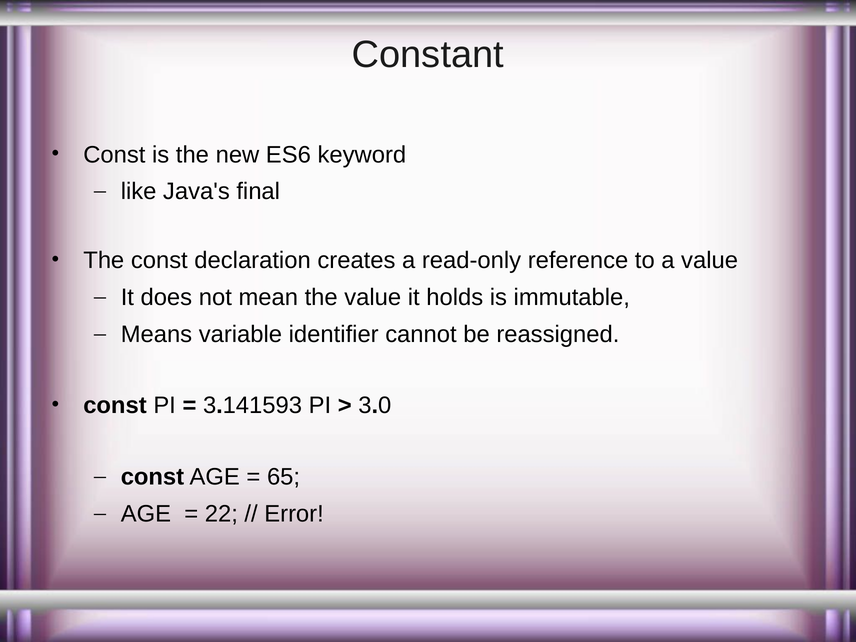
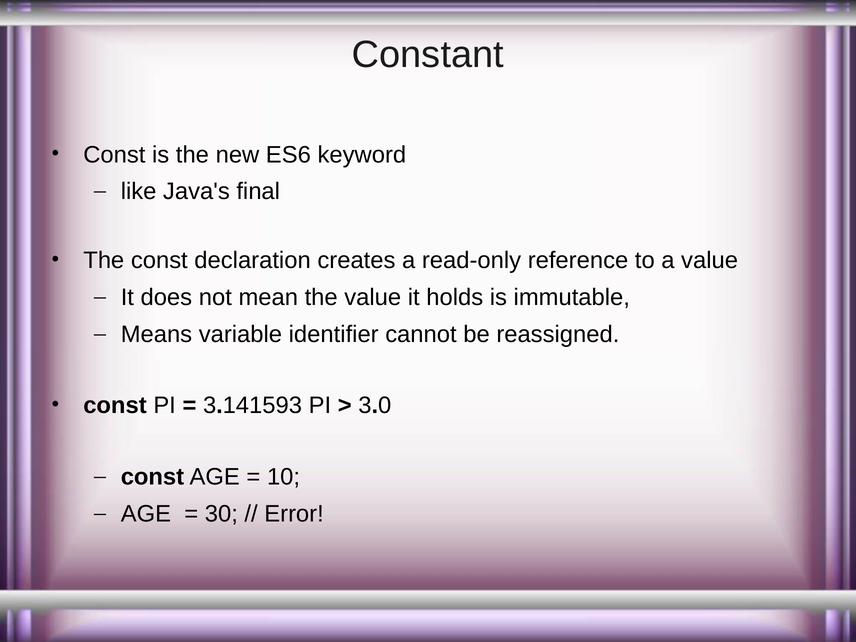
65: 65 -> 10 (284, 477)
22: 22 -> 30 (221, 514)
